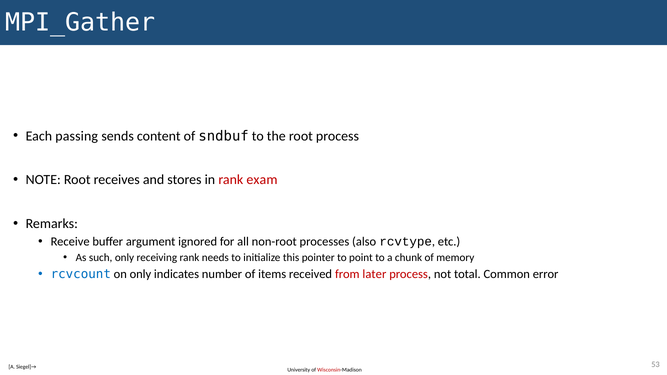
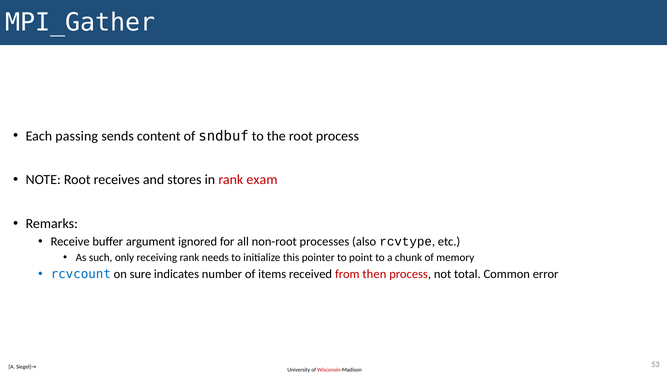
on only: only -> sure (140, 274)
later: later -> then (374, 274)
